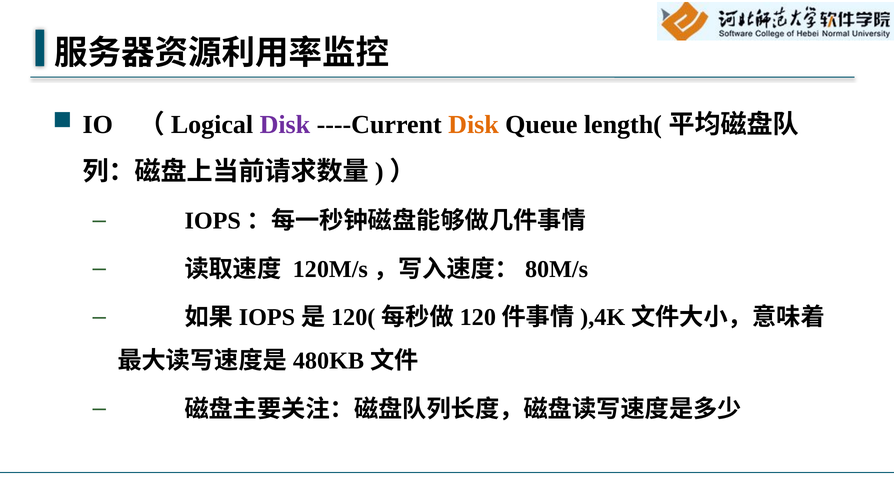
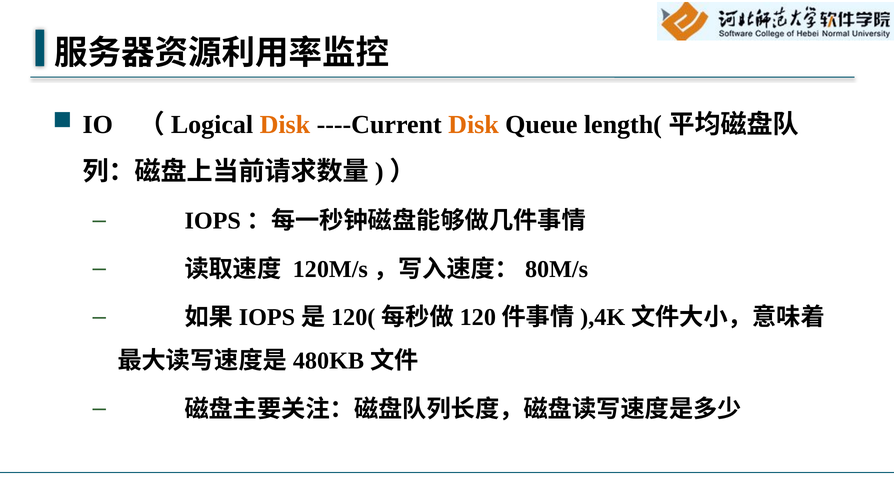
Disk colour: purple -> orange (285, 125)
